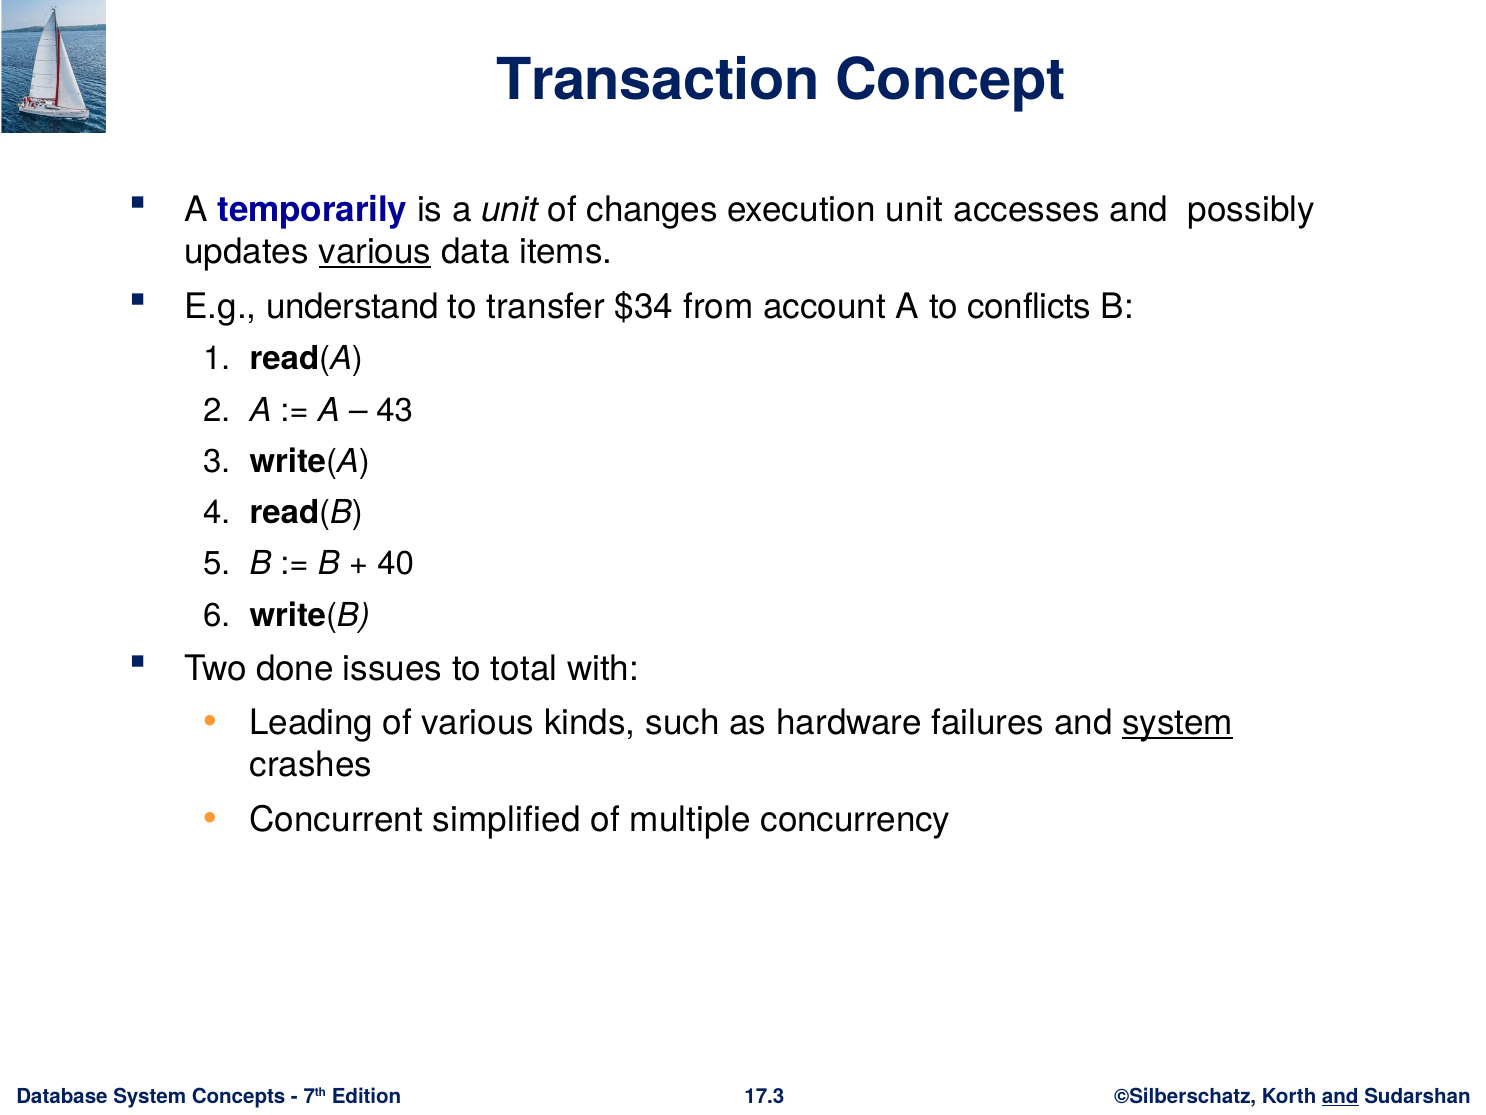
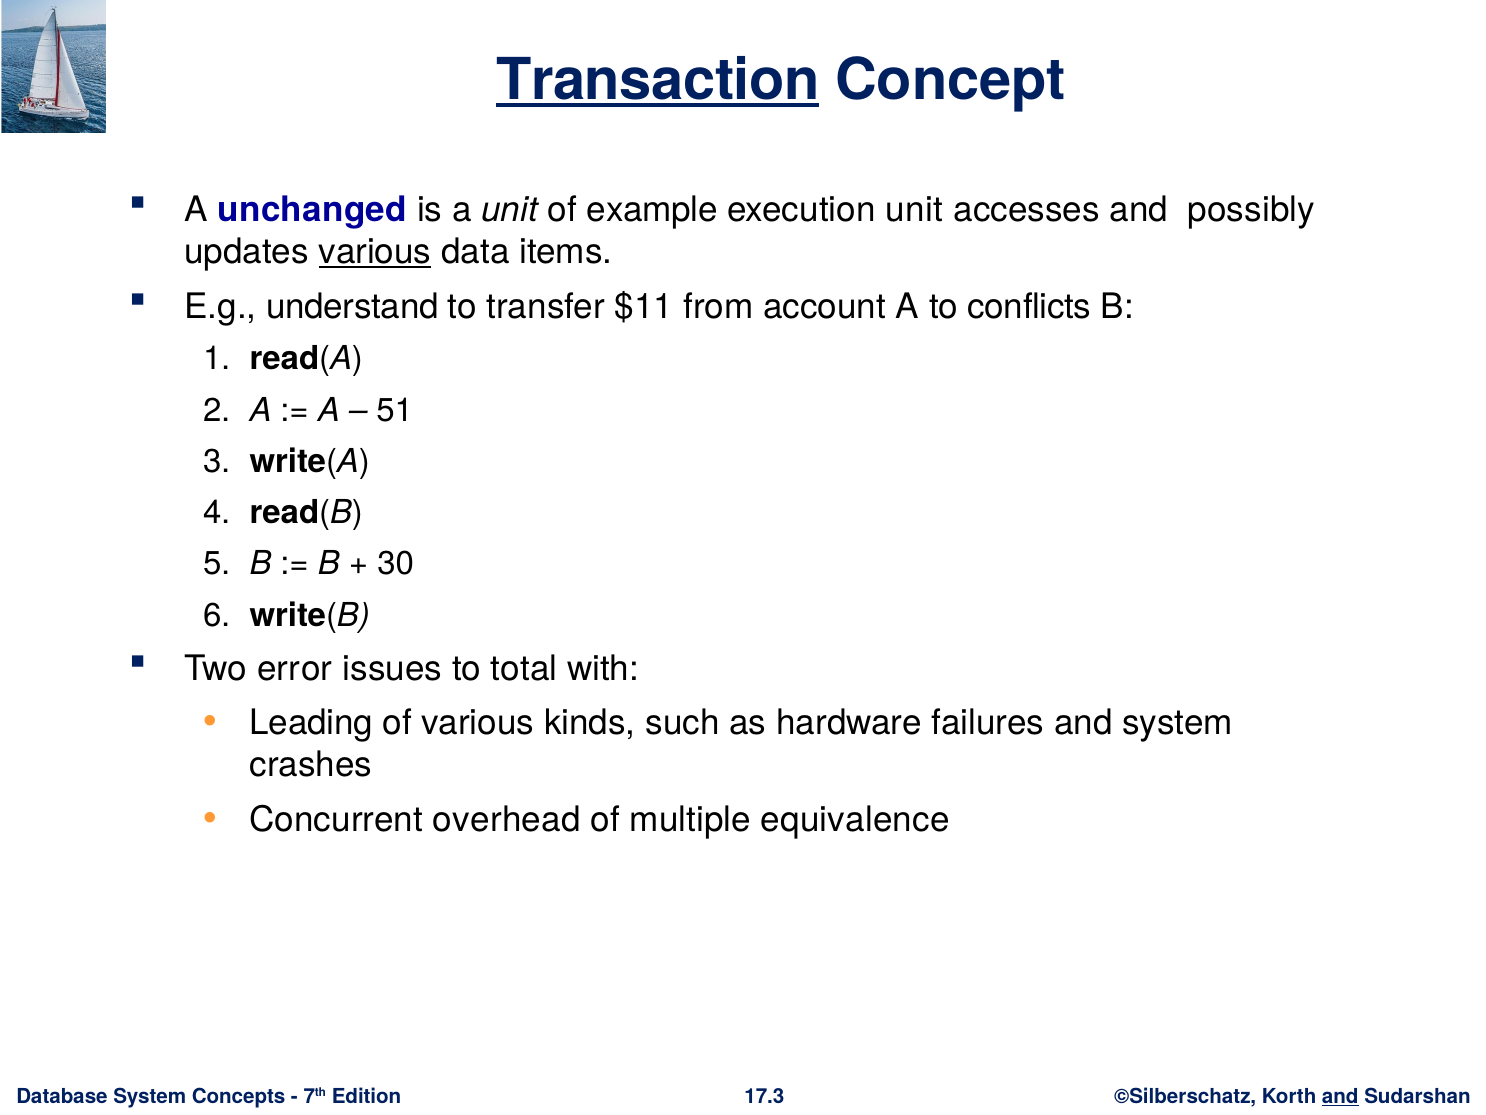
Transaction underline: none -> present (658, 80)
temporarily: temporarily -> unchanged (312, 210)
changes: changes -> example (652, 210)
$34: $34 -> $11 (644, 307)
43: 43 -> 51 (395, 410)
40: 40 -> 30 (396, 564)
done: done -> error (295, 668)
system underline: present -> none (1178, 723)
simplified: simplified -> overhead (507, 819)
concurrency: concurrency -> equivalence (855, 819)
